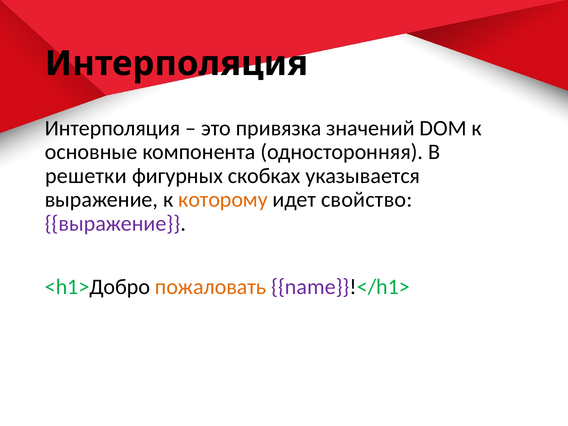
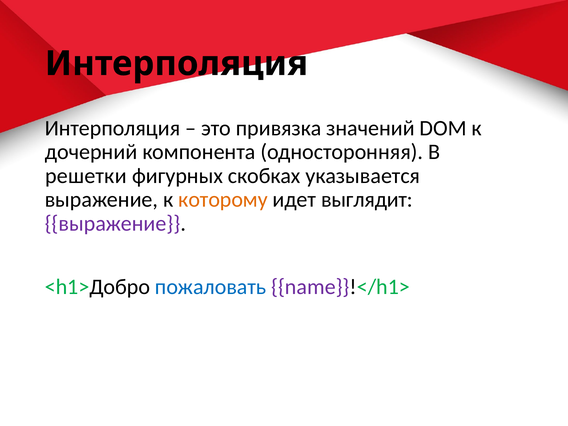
основные: основные -> дочерний (91, 152)
свойство: свойство -> выглядит (367, 200)
пожаловать colour: orange -> blue (211, 287)
